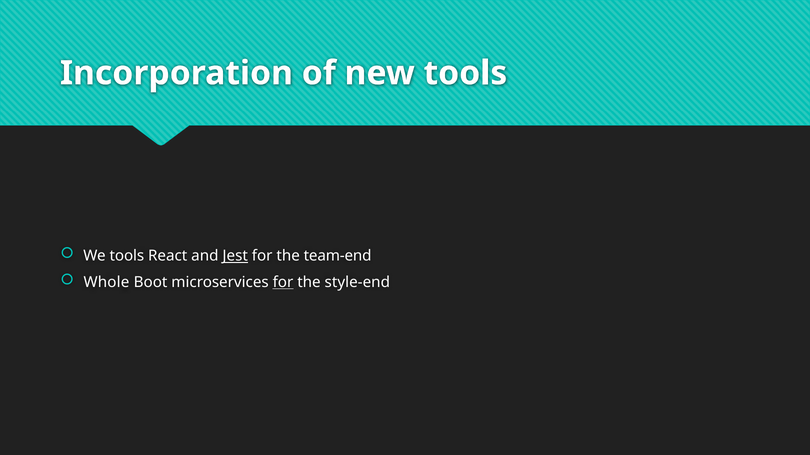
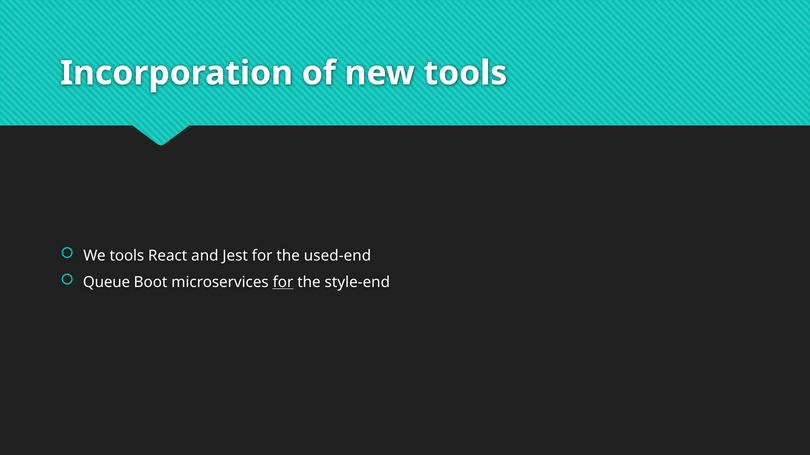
Jest underline: present -> none (235, 256)
team-end: team-end -> used-end (337, 256)
Whole: Whole -> Queue (107, 283)
